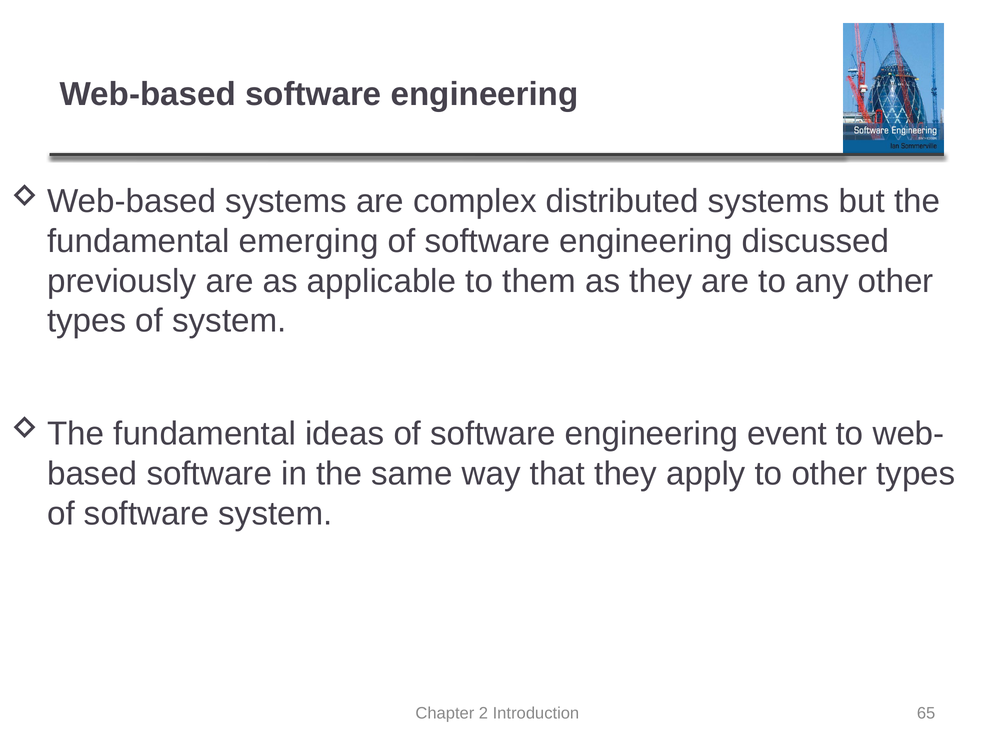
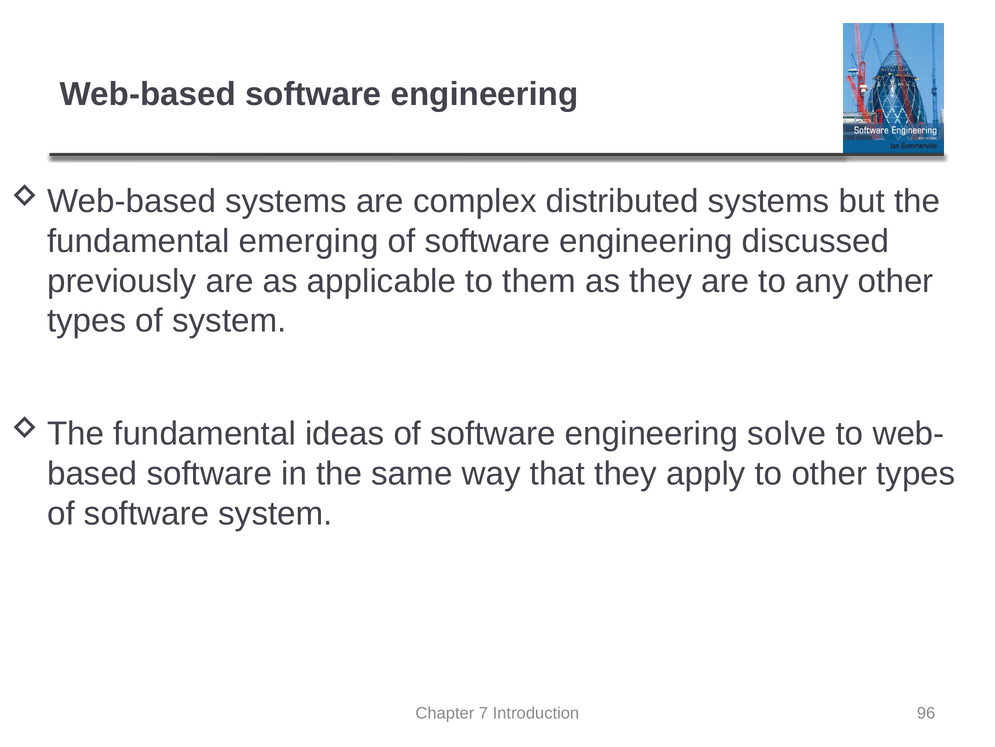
event: event -> solve (787, 433)
2: 2 -> 7 (483, 713)
65: 65 -> 96 (926, 713)
